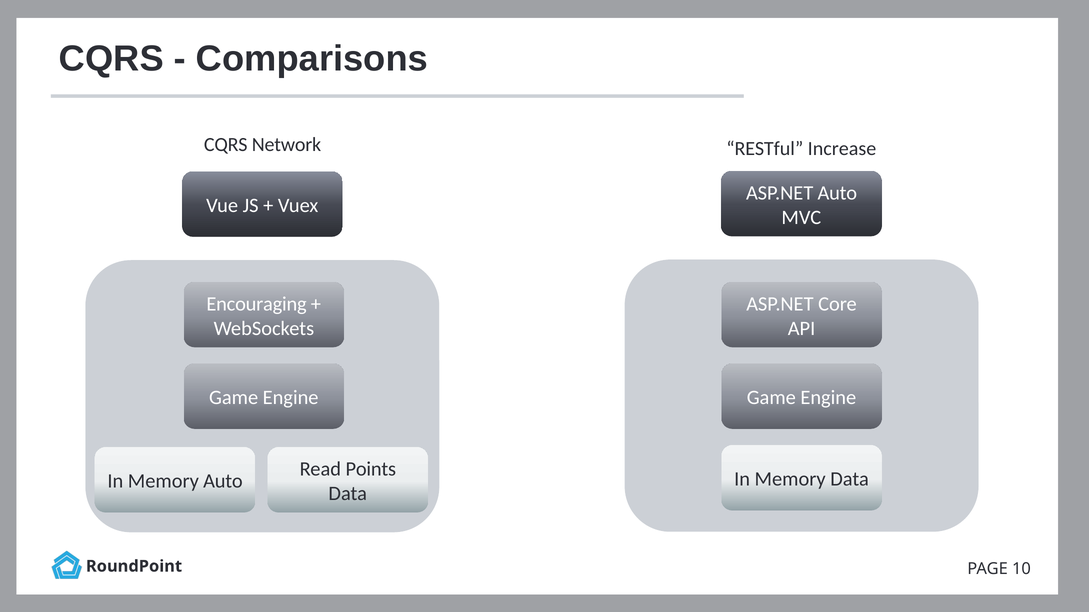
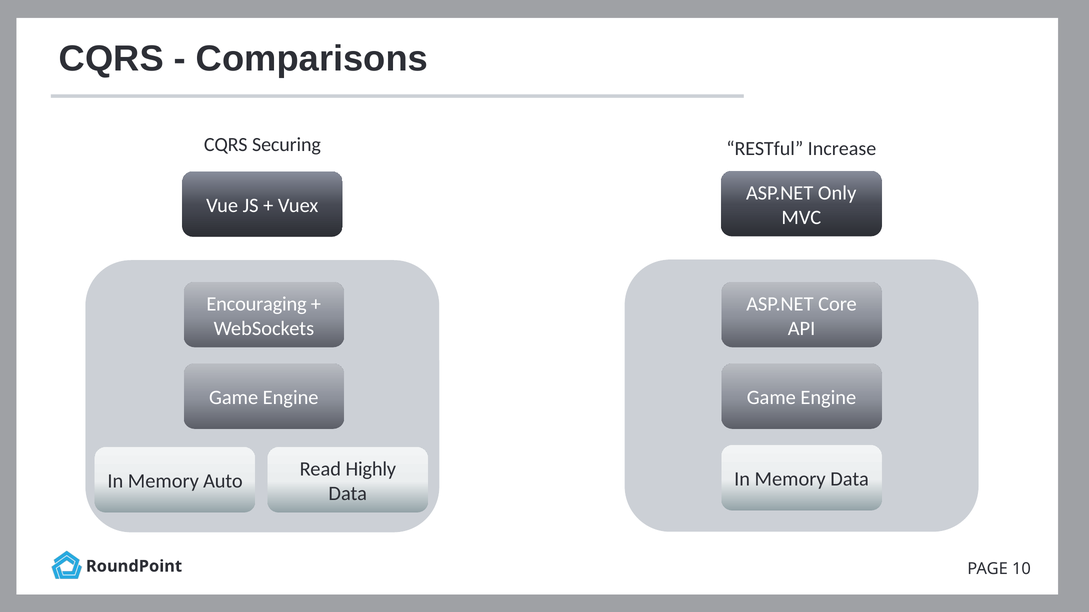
Network: Network -> Securing (286, 145)
ASP.NET Auto: Auto -> Only (837, 193)
Points: Points -> Highly (371, 469)
